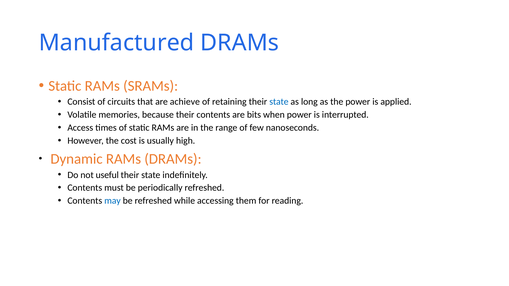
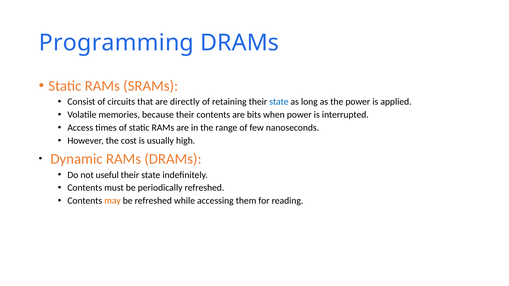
Manufactured: Manufactured -> Programming (116, 43)
achieve: achieve -> directly (185, 102)
may colour: blue -> orange (112, 201)
